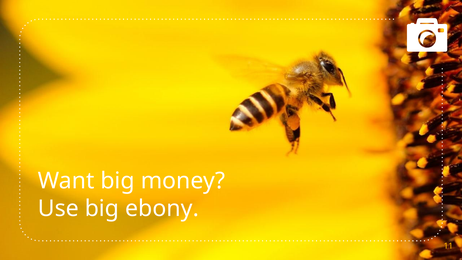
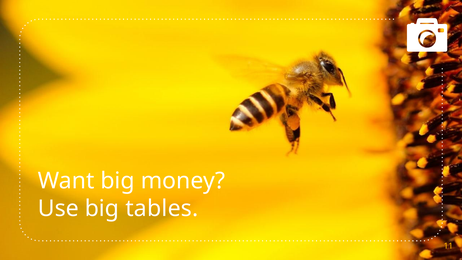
ebony: ebony -> tables (162, 208)
